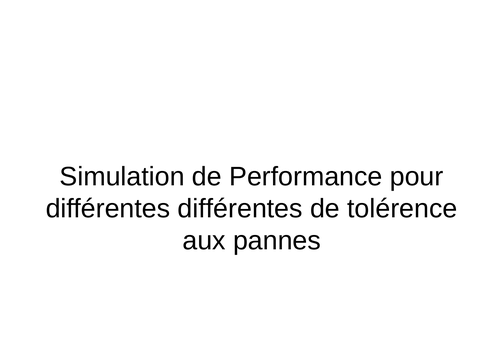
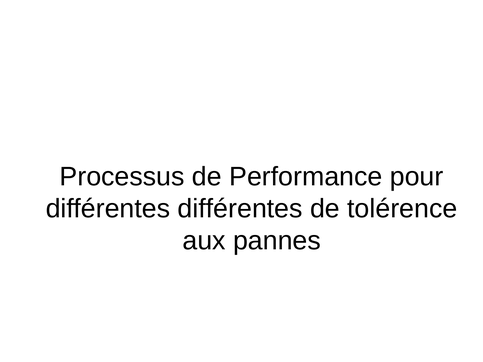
Simulation: Simulation -> Processus (122, 177)
